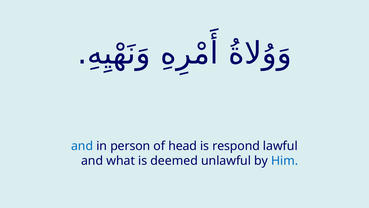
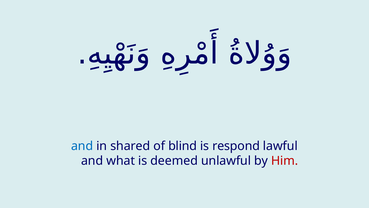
person: person -> shared (130, 146)
head: head -> blind (183, 146)
Him colour: blue -> red (285, 160)
